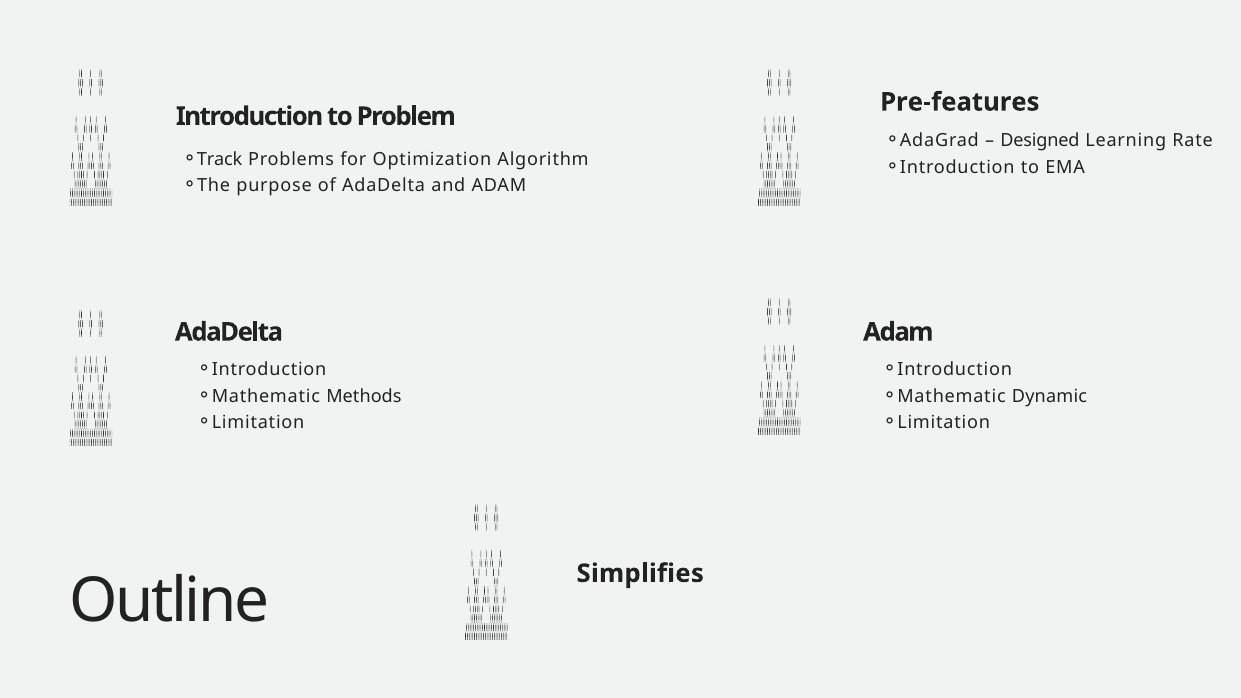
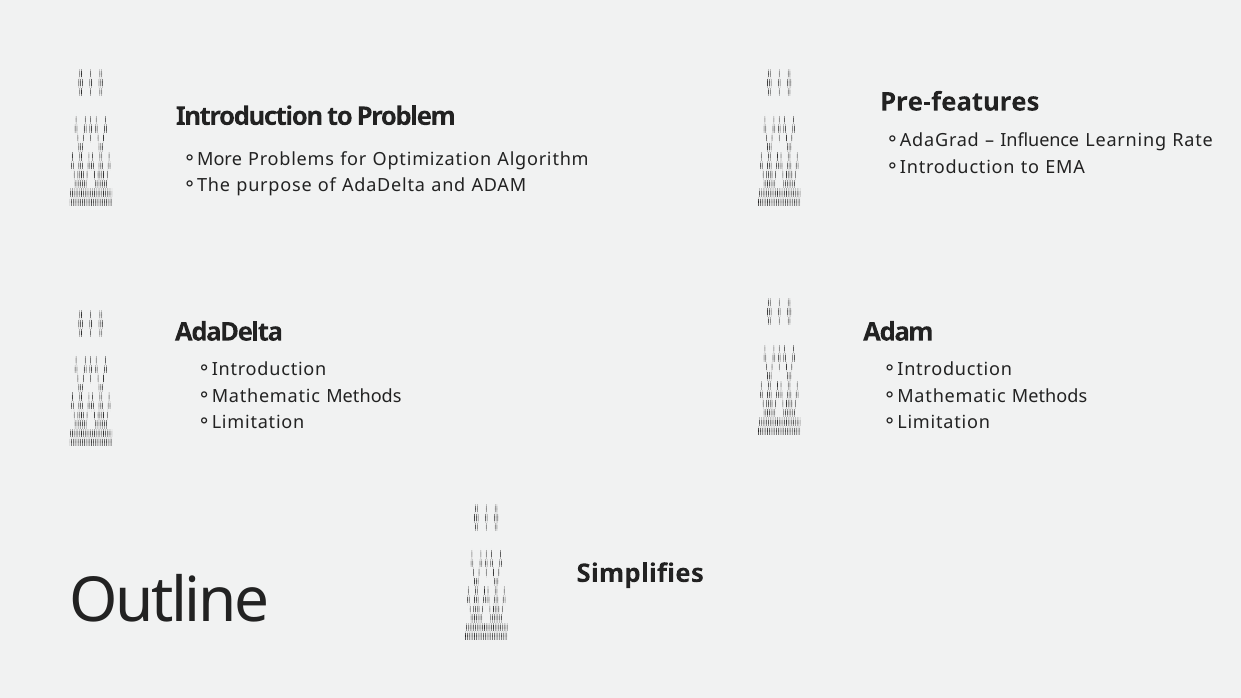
Designed: Designed -> Influence (1040, 141)
Track: Track -> More (220, 159)
Dynamic: Dynamic -> Methods (1050, 396)
